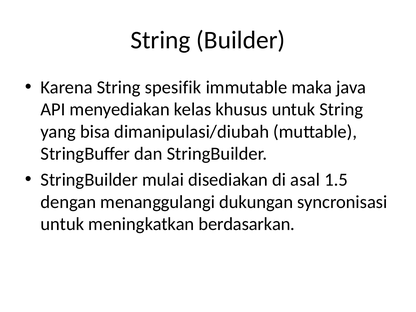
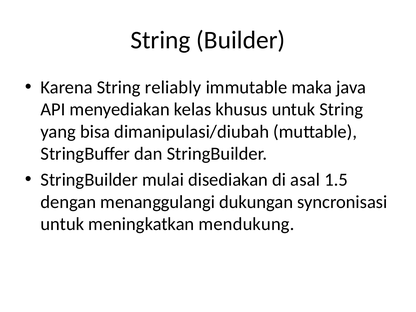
spesifik: spesifik -> reliably (173, 87)
berdasarkan: berdasarkan -> mendukung (247, 224)
